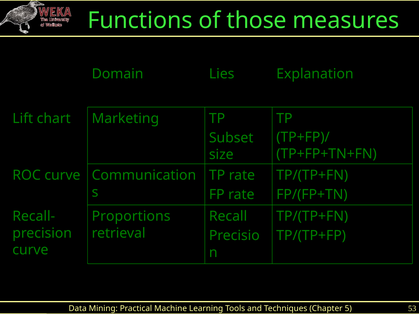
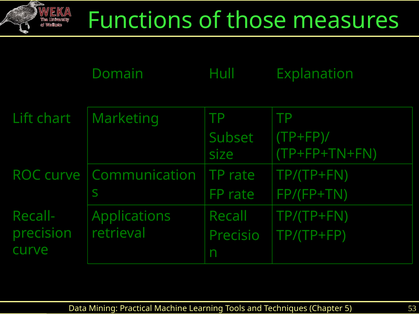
Lies: Lies -> Hull (222, 74)
Proportions: Proportions -> Applications (131, 217)
